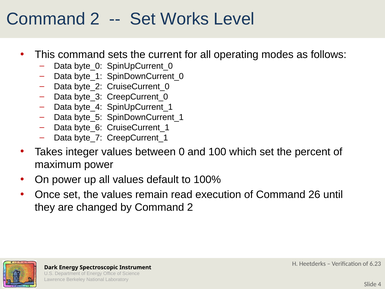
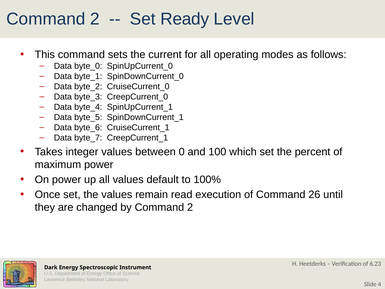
Works: Works -> Ready (185, 19)
